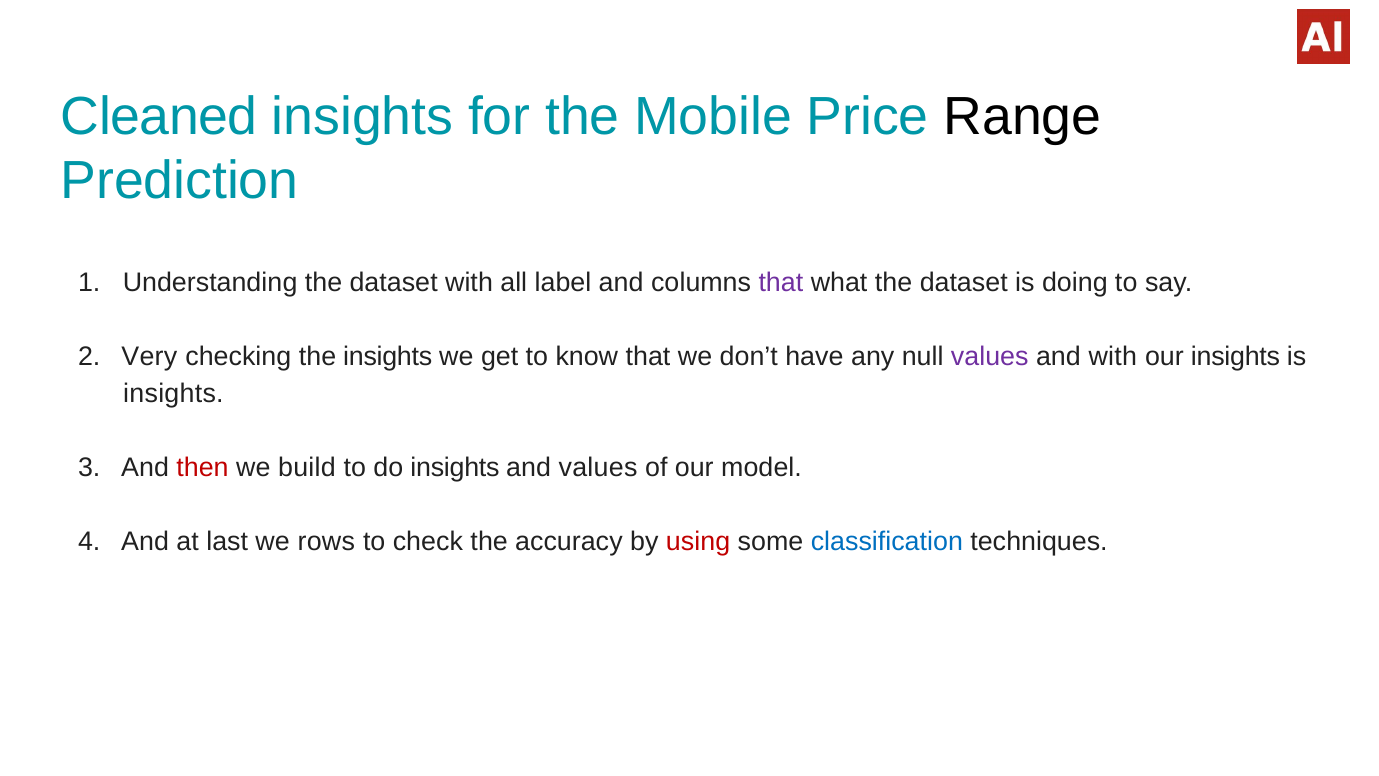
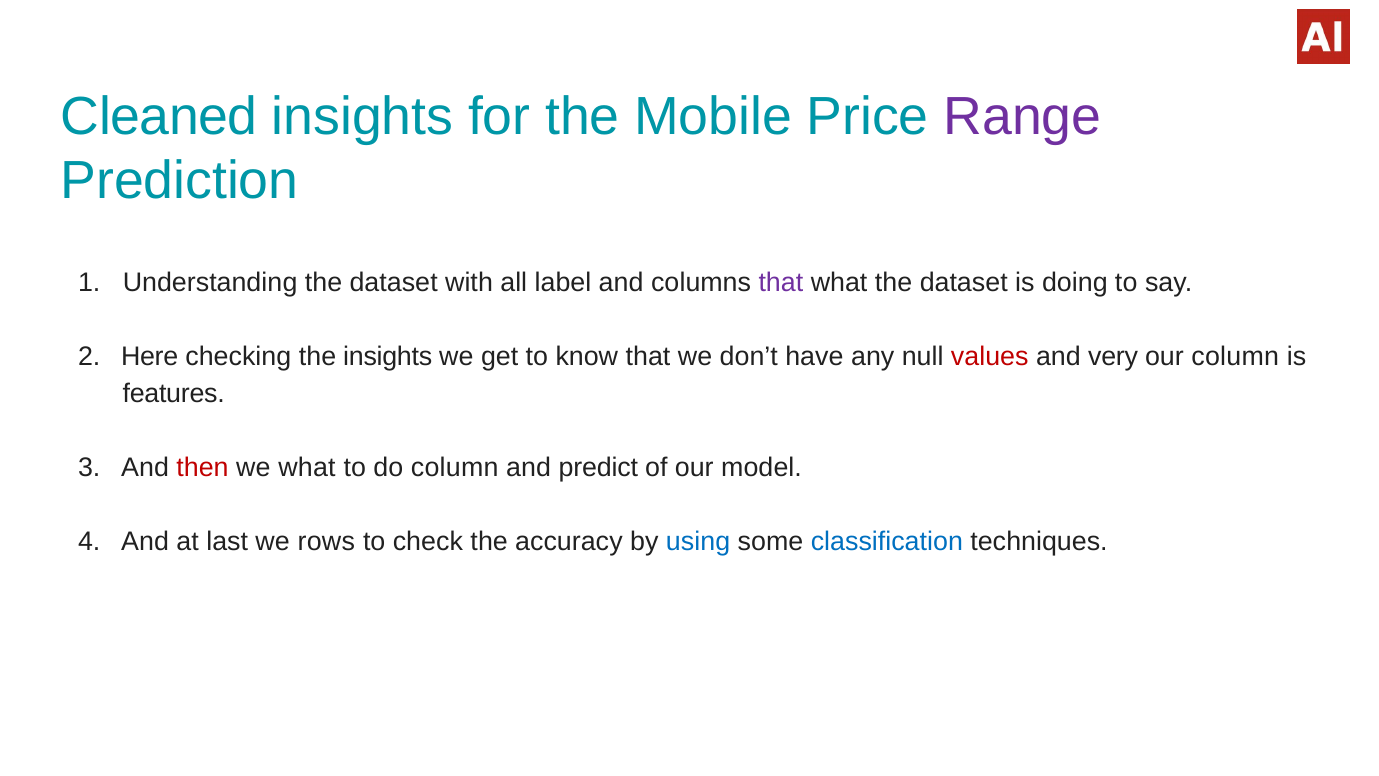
Range colour: black -> purple (1023, 117)
Very: Very -> Here (150, 357)
values colour: purple -> red (990, 357)
and with: with -> very (1113, 357)
our insights: insights -> column (1235, 357)
insights: insights -> features (174, 394)
we build: build -> what (307, 468)
do insights: insights -> column (455, 468)
and values: values -> predict (598, 468)
using colour: red -> blue (698, 542)
